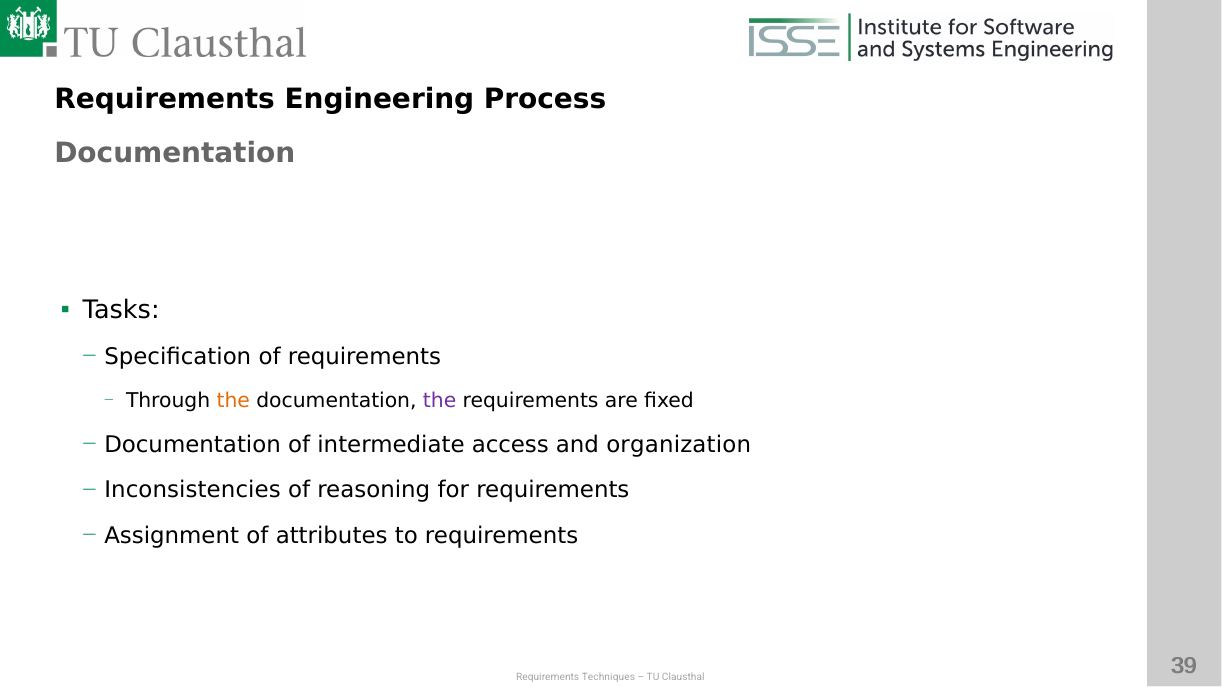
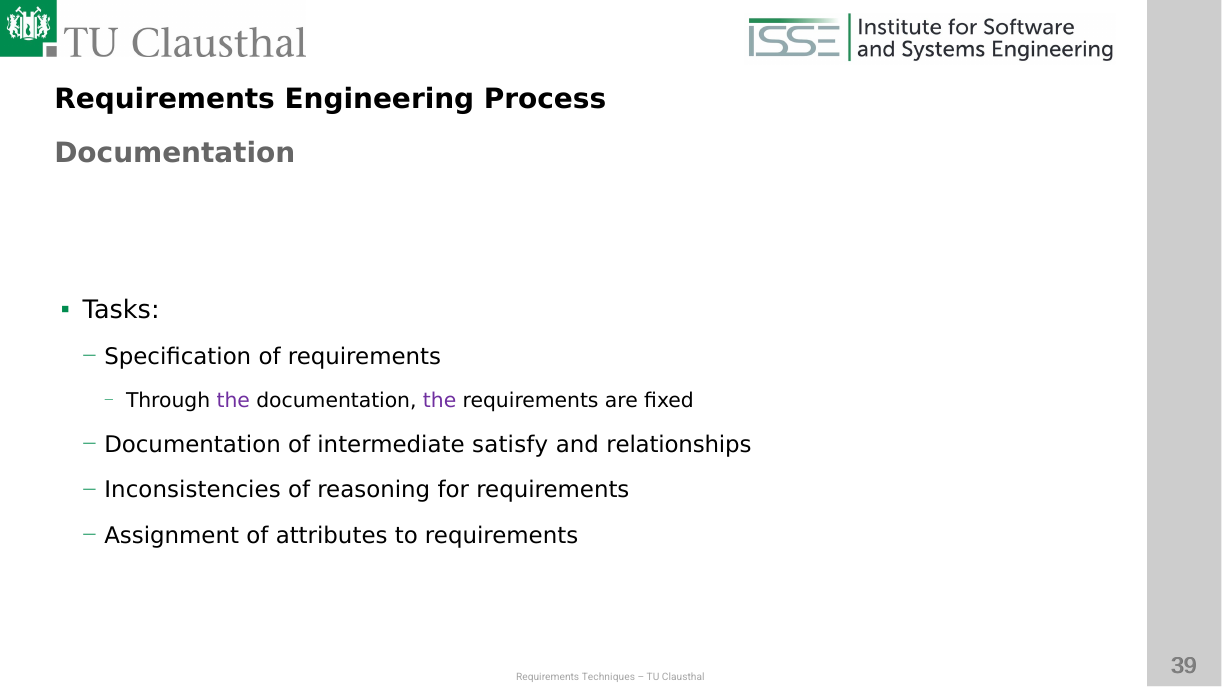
the colour: orange -> purple (233, 401)
access: access -> satisfy (510, 445)
organization: organization -> relationships (679, 445)
